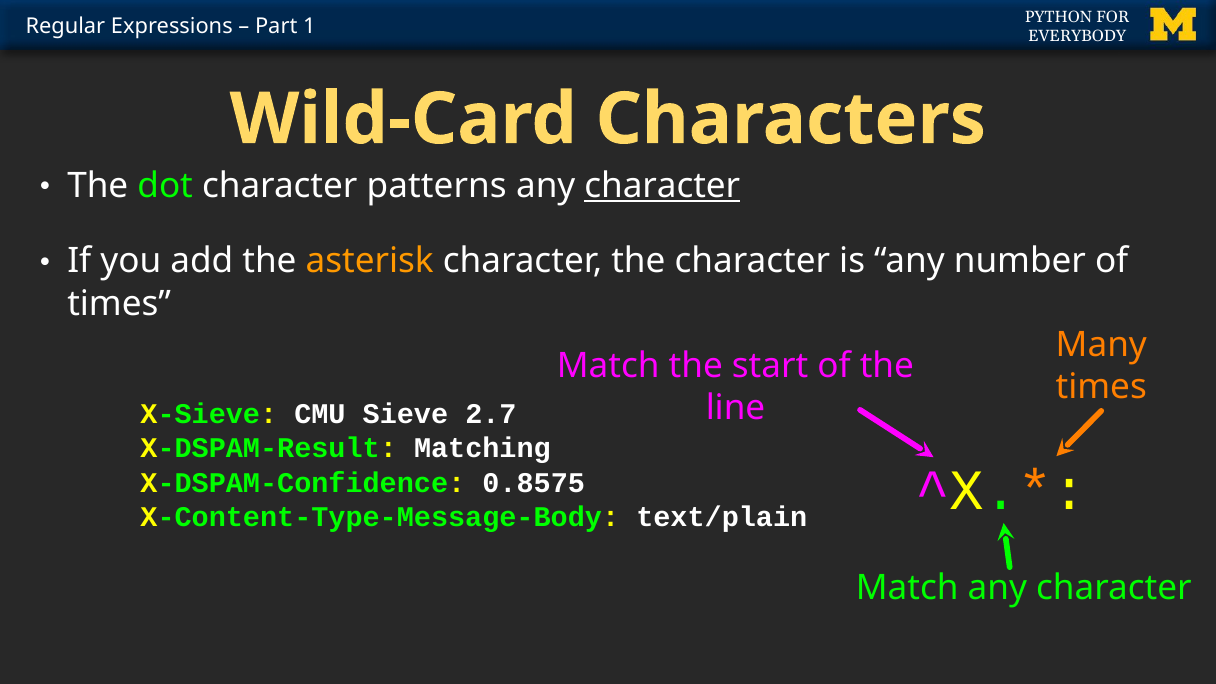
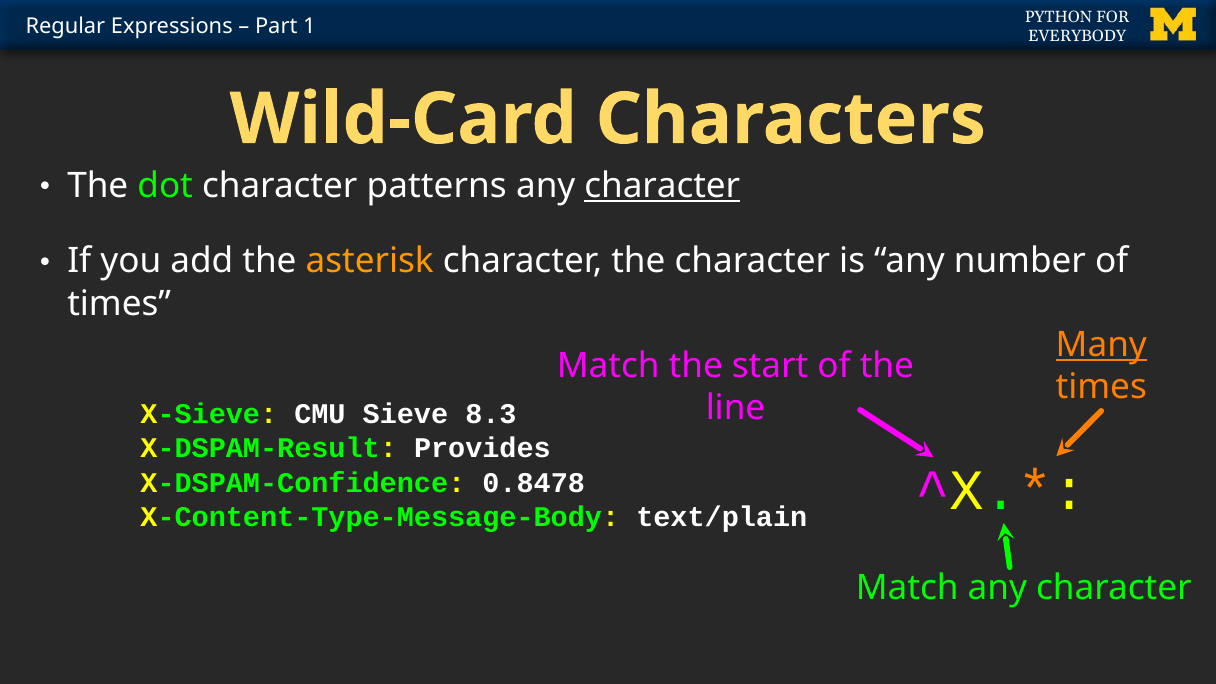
Many underline: none -> present (1101, 345)
2.7: 2.7 -> 8.3 (491, 414)
Matching: Matching -> Provides (482, 449)
0.8575: 0.8575 -> 0.8478 (534, 483)
